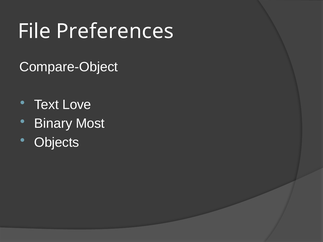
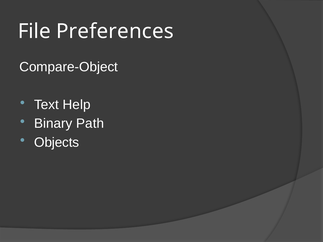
Love: Love -> Help (77, 105)
Most: Most -> Path (90, 124)
